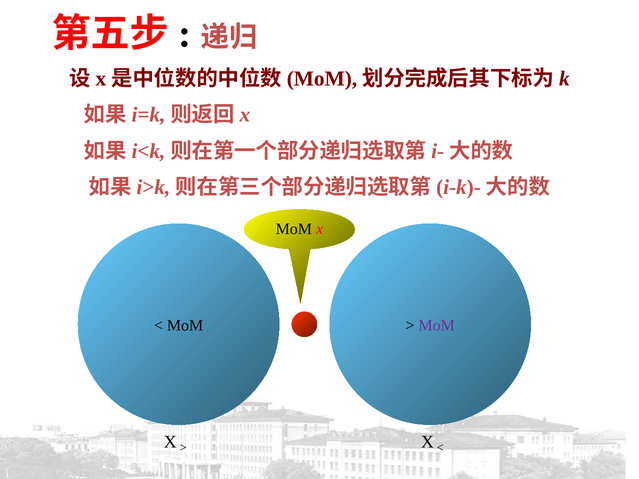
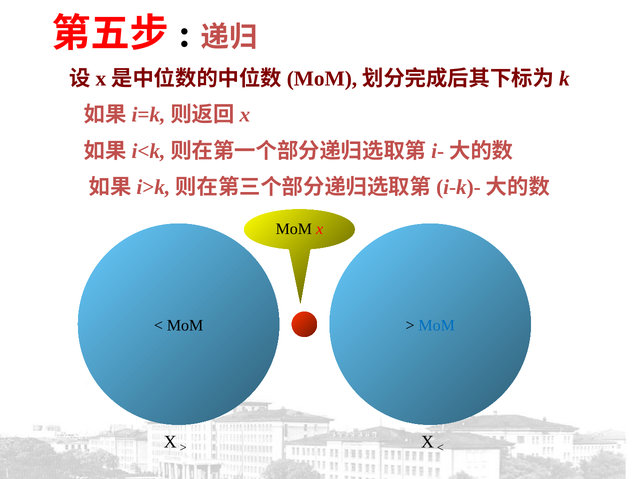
MoM colour: purple -> blue (437, 325)
